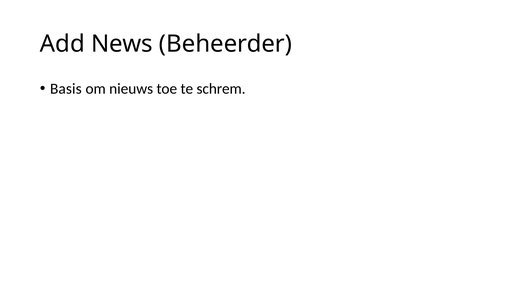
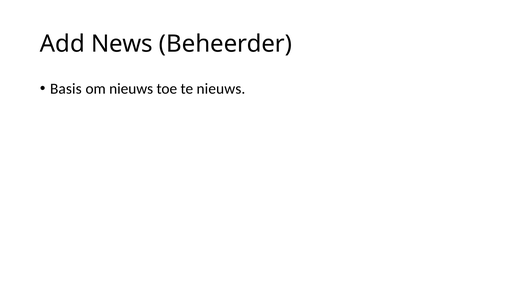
te schrem: schrem -> nieuws (221, 89)
